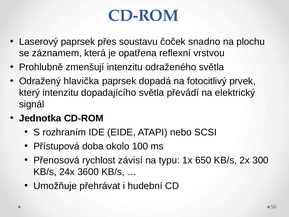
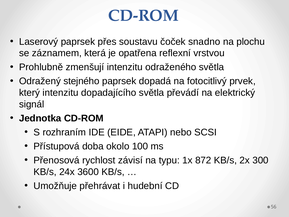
hlavička: hlavička -> stejného (81, 81)
650: 650 -> 872 (203, 160)
